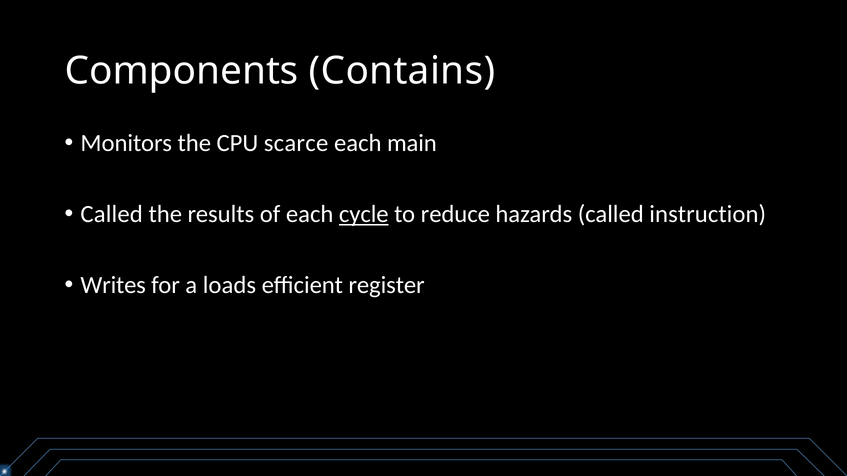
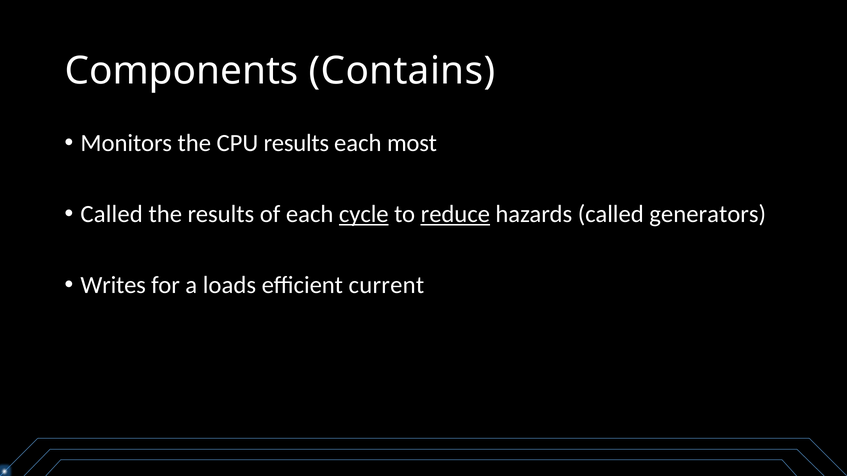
CPU scarce: scarce -> results (296, 143)
main: main -> most (412, 143)
reduce underline: none -> present (455, 214)
instruction: instruction -> generators (708, 214)
register: register -> current (386, 285)
